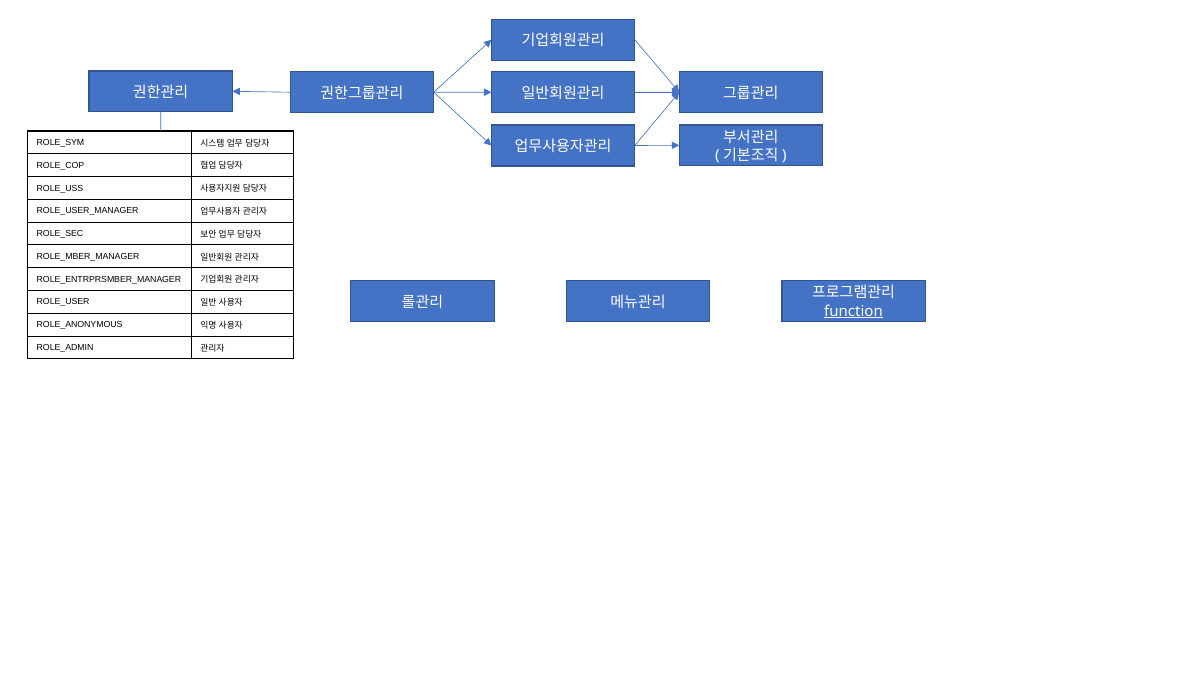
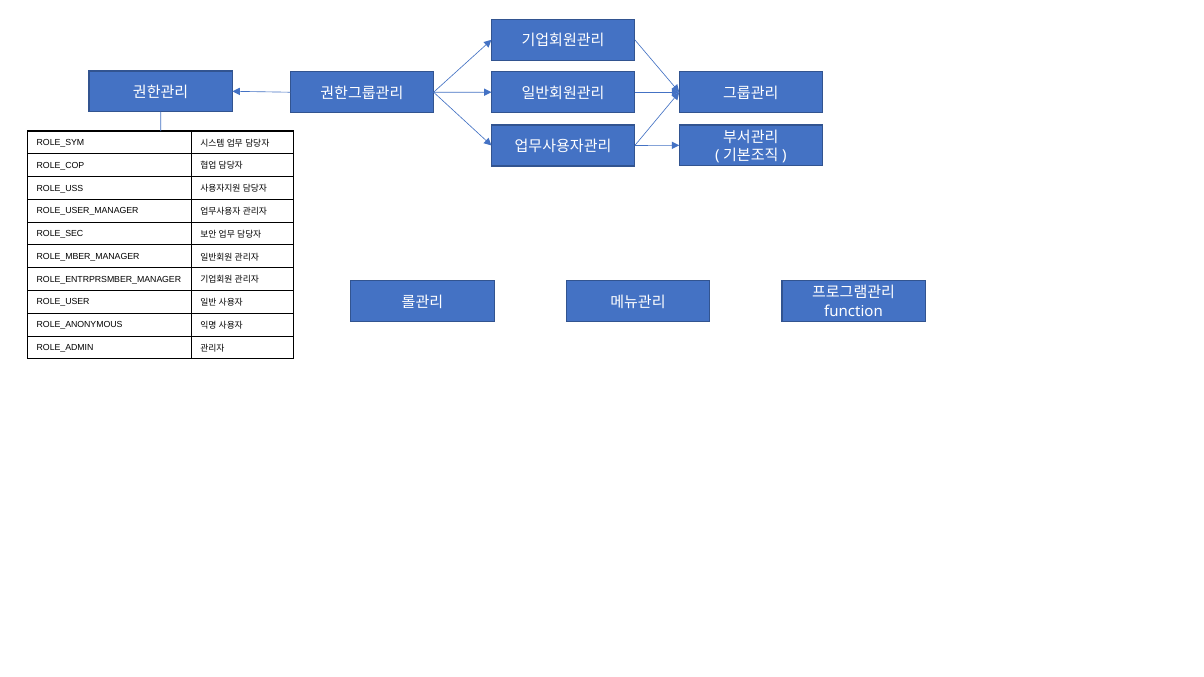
function underline: present -> none (854, 311)
